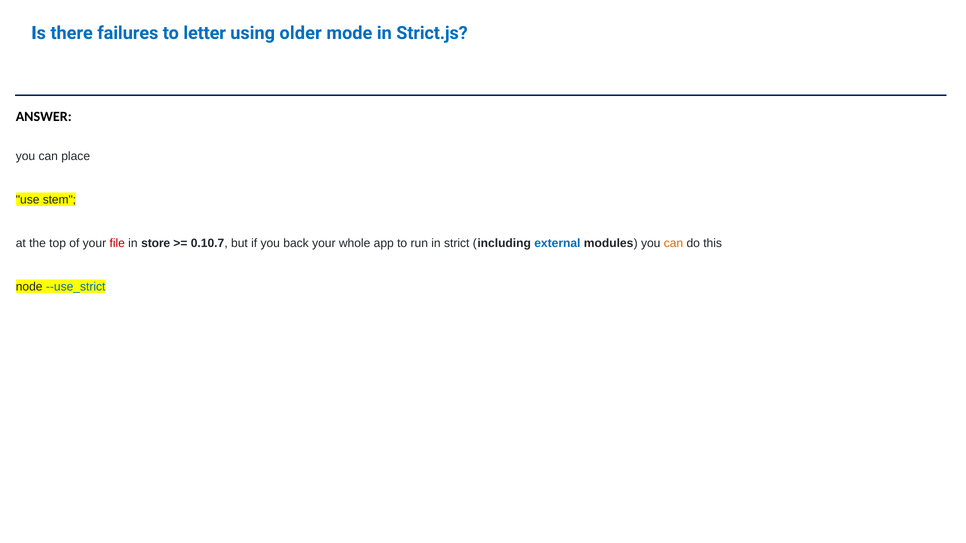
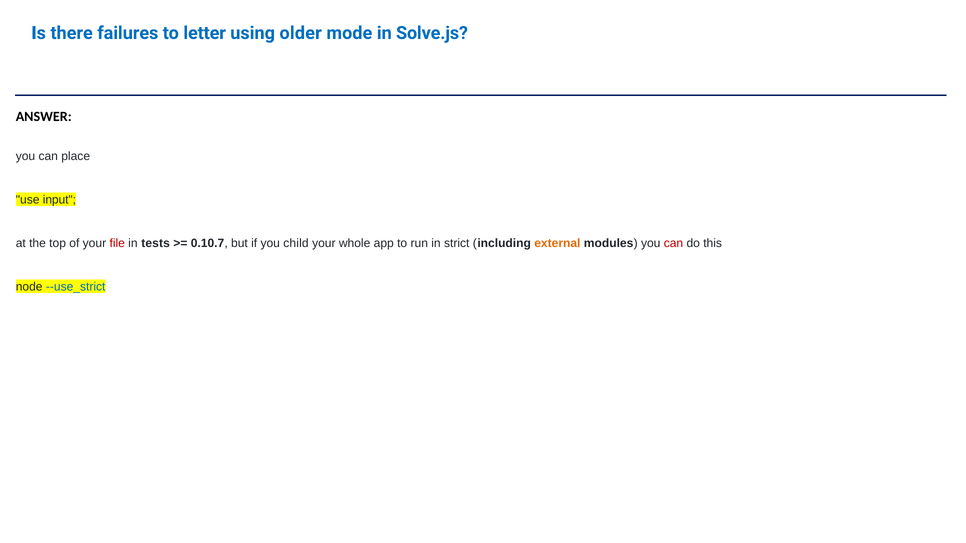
Strict.js: Strict.js -> Solve.js (432, 33)
stem: stem -> input (59, 200)
store: store -> tests (156, 243)
back: back -> child (296, 243)
external colour: blue -> orange (557, 243)
can colour: orange -> red (673, 243)
